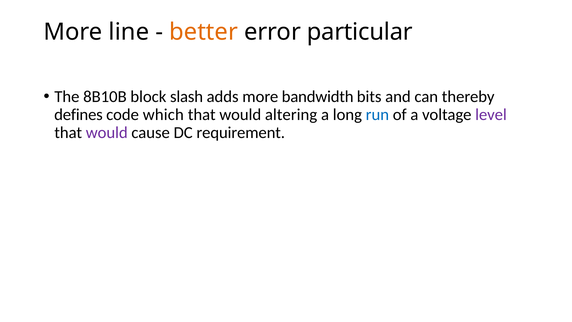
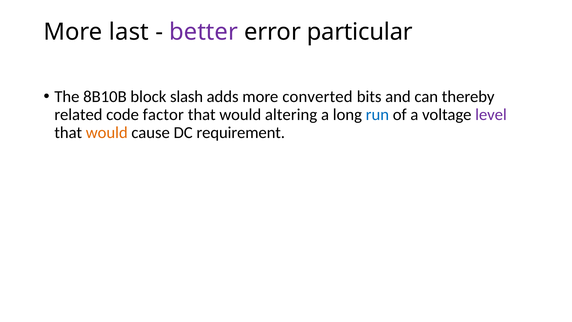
line: line -> last (129, 32)
better colour: orange -> purple (204, 32)
bandwidth: bandwidth -> converted (317, 97)
defines: defines -> related (78, 115)
which: which -> factor (163, 115)
would colour: purple -> orange (107, 133)
